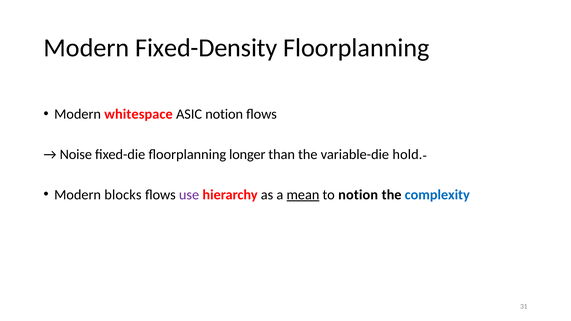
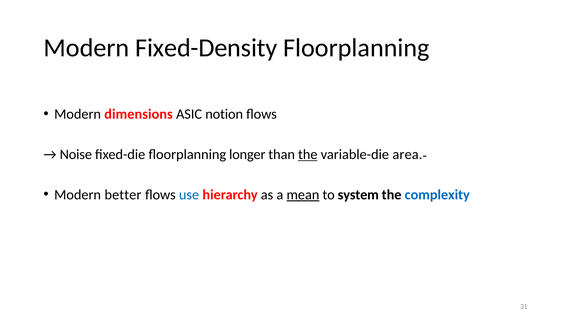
whitespace: whitespace -> dimensions (139, 114)
the underline: none -> present (308, 155)
hold: hold -> area (407, 155)
blocks: blocks -> better (123, 195)
use colour: purple -> blue (189, 195)
to notion: notion -> system (358, 195)
